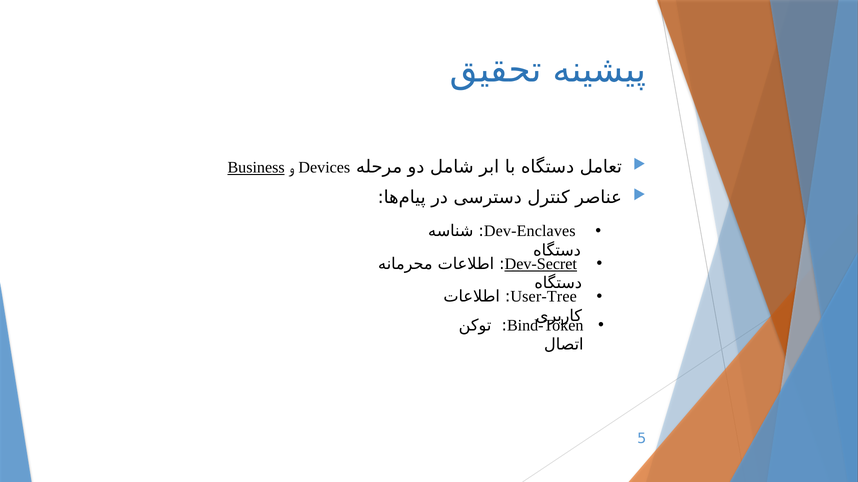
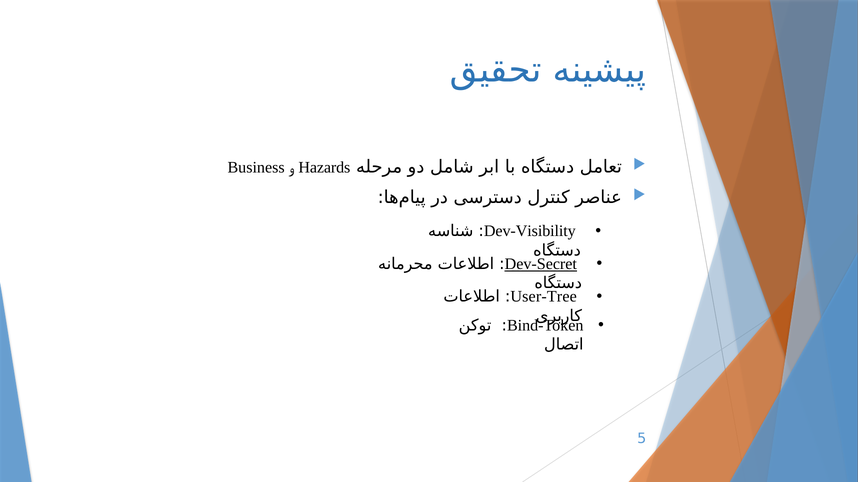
Business underline: present -> none (256, 168)
Devices: Devices -> Hazards (324, 168)
Dev-Enclaves: Dev-Enclaves -> Dev-Visibility (530, 231)
